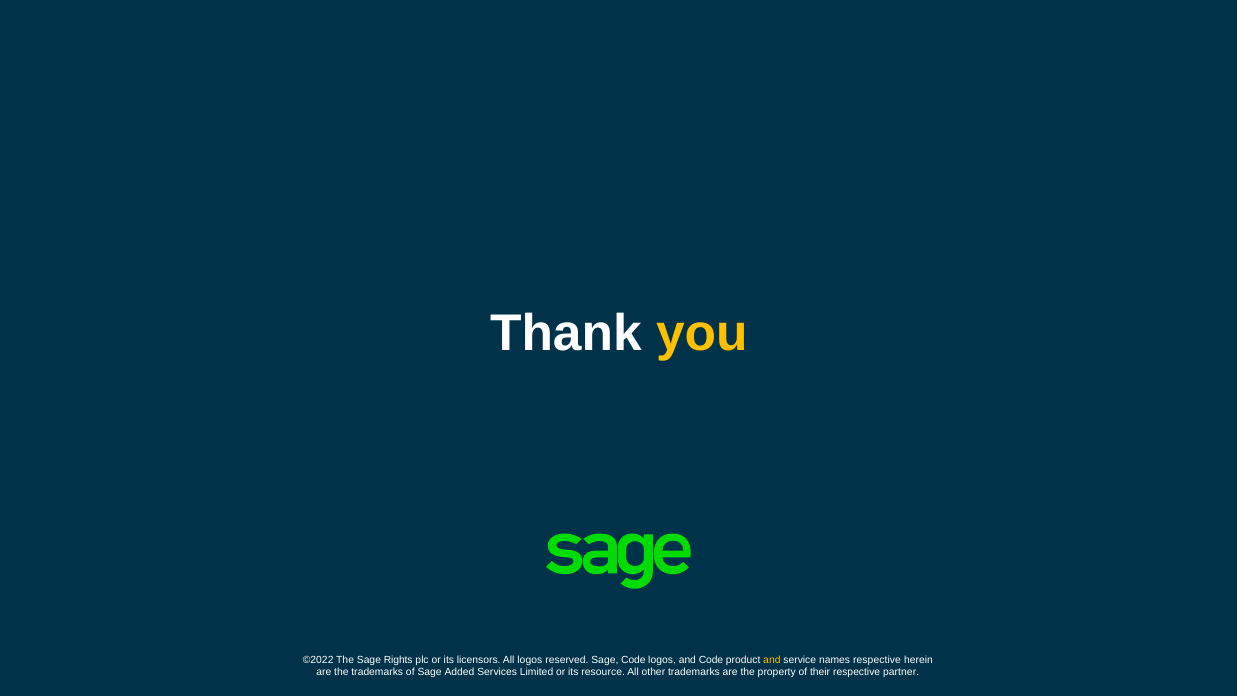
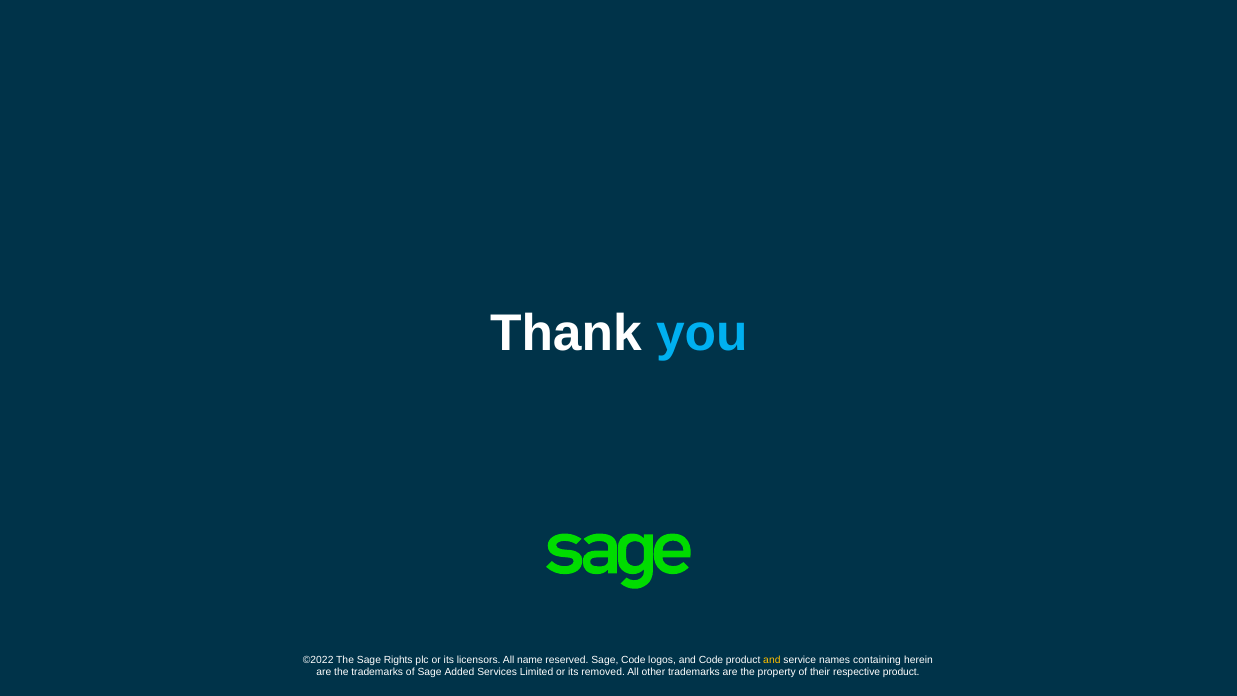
you colour: yellow -> light blue (702, 333)
All logos: logos -> name (530, 660)
names respective: respective -> containing (877, 660)
resource: resource -> removed (603, 672)
respective partner: partner -> product (901, 672)
